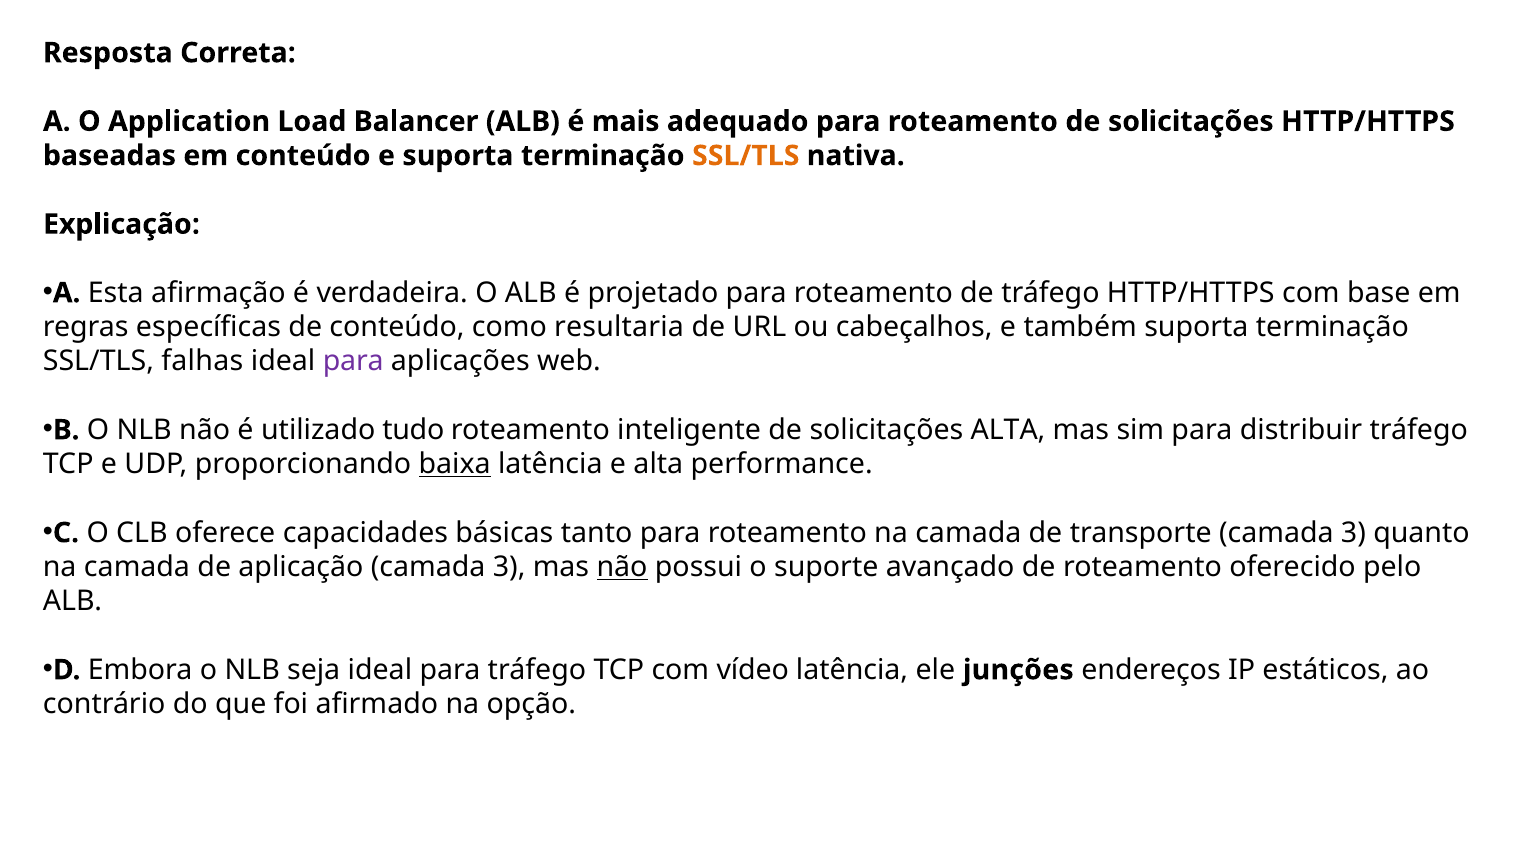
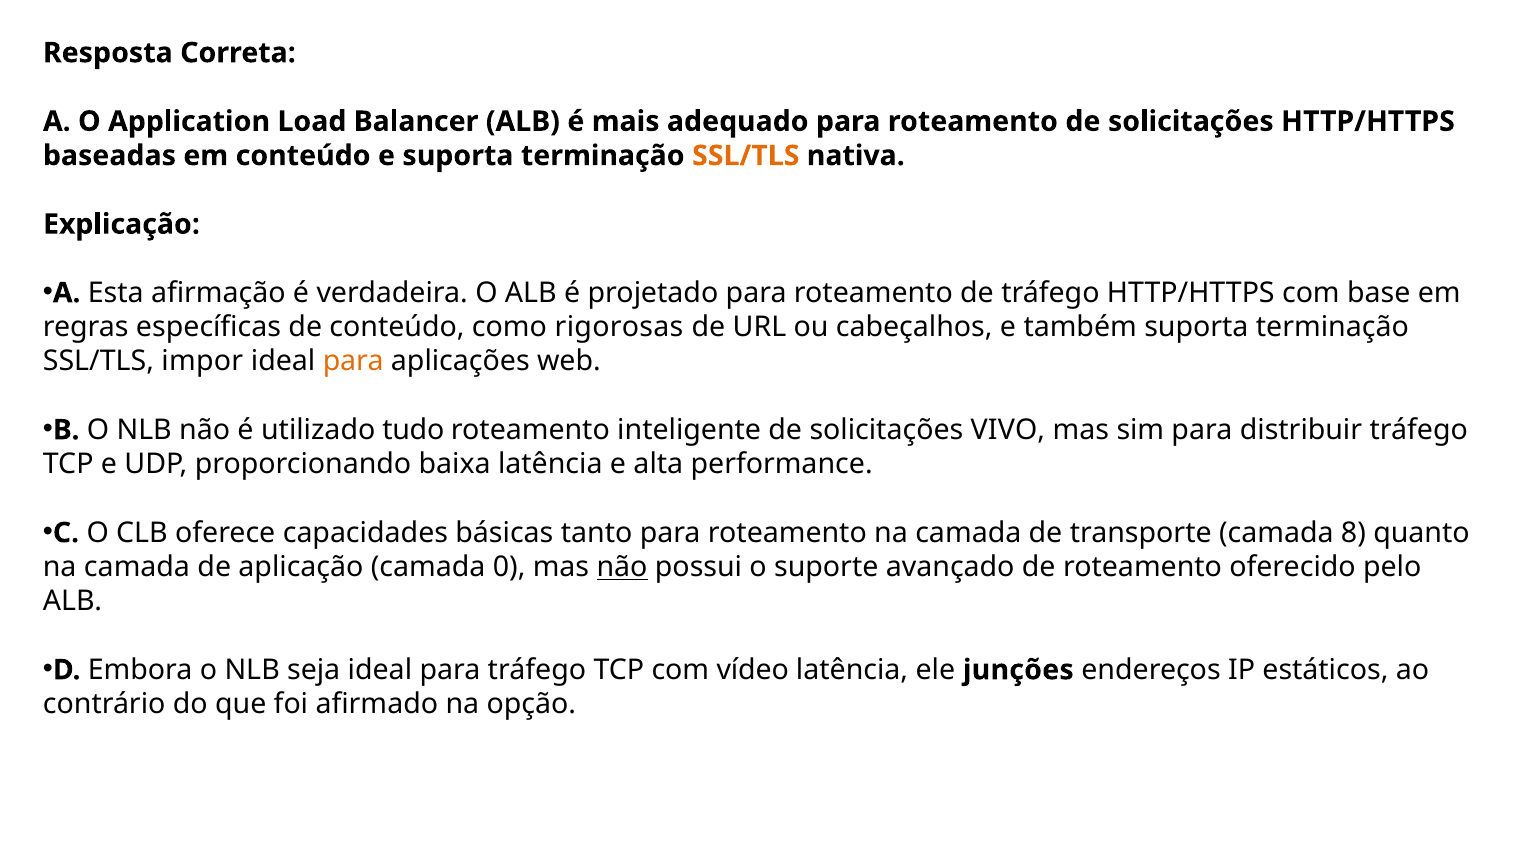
resultaria: resultaria -> rigorosas (619, 327)
falhas: falhas -> impor (202, 361)
para colour: purple -> orange (353, 361)
solicitações ALTA: ALTA -> VIVO (1008, 430)
baixa underline: present -> none (455, 464)
transporte camada 3: 3 -> 8 (1353, 533)
aplicação camada 3: 3 -> 0 (509, 567)
